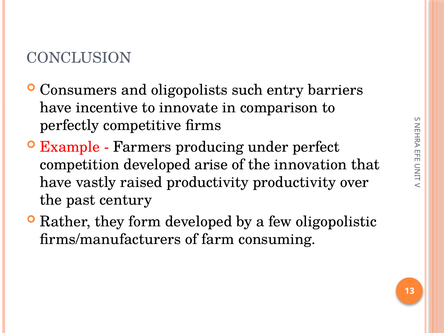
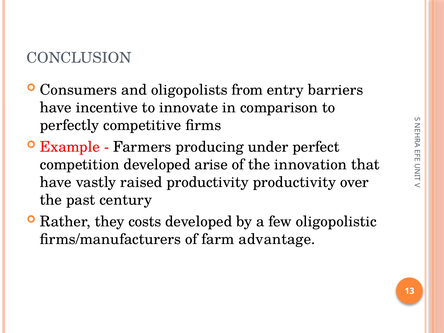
such: such -> from (247, 90)
form: form -> costs (145, 222)
consuming: consuming -> advantage (277, 239)
